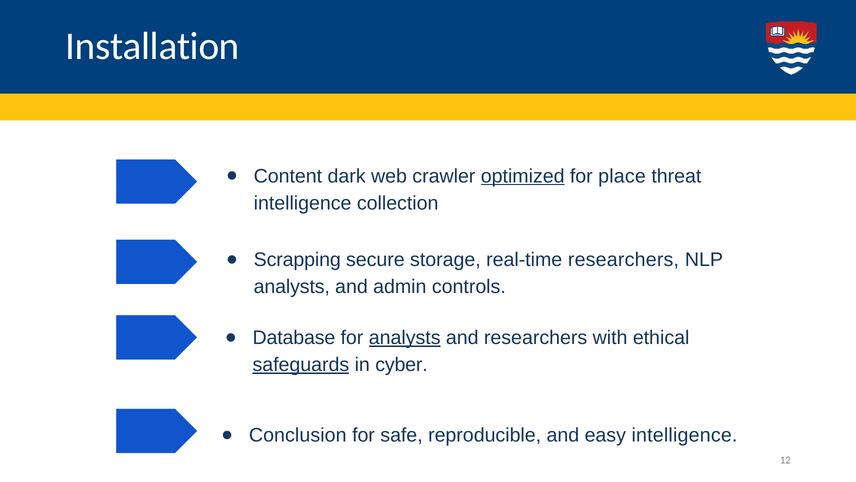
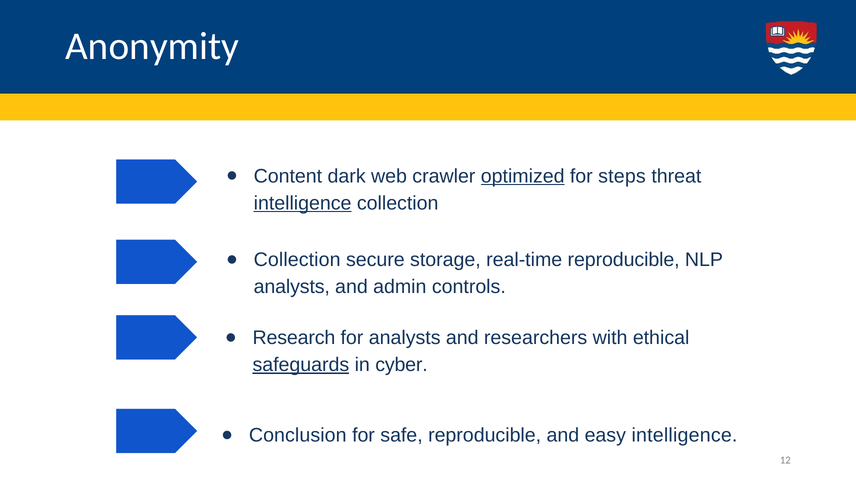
Installation: Installation -> Anonymity (152, 46)
place: place -> steps (622, 176)
intelligence underline: none -> present (303, 203)
Scrapping: Scrapping -> Collection (297, 260)
real-time researchers: researchers -> reproducible (624, 260)
Database: Database -> Research (294, 337)
analysts underline: present -> none (405, 337)
